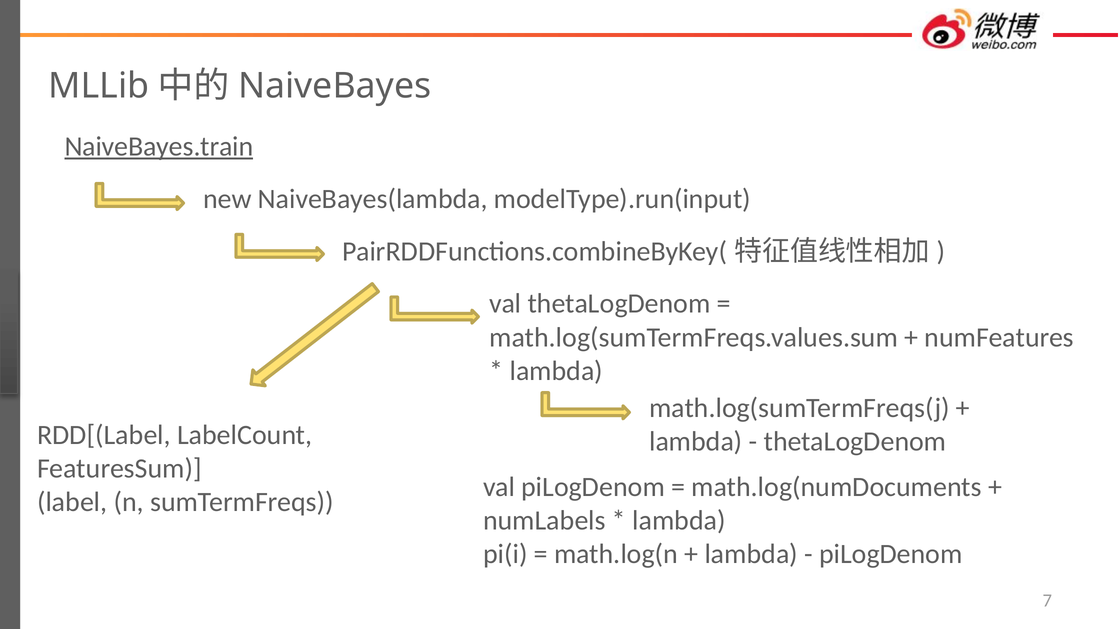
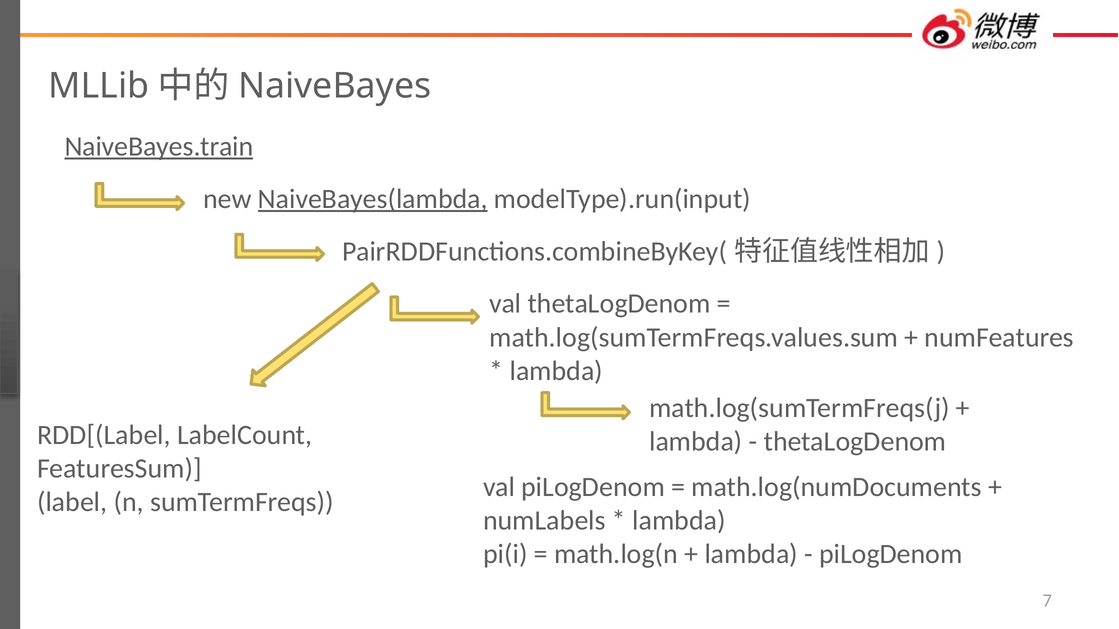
NaiveBayes(lambda underline: none -> present (373, 199)
